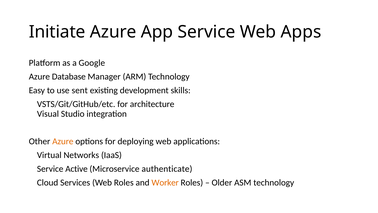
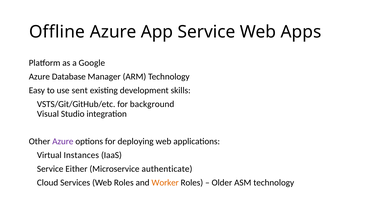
Initiate: Initiate -> Offline (57, 32)
architecture: architecture -> background (152, 104)
Azure colour: orange -> purple (63, 141)
Networks: Networks -> Instances (81, 155)
Active: Active -> Either (76, 169)
